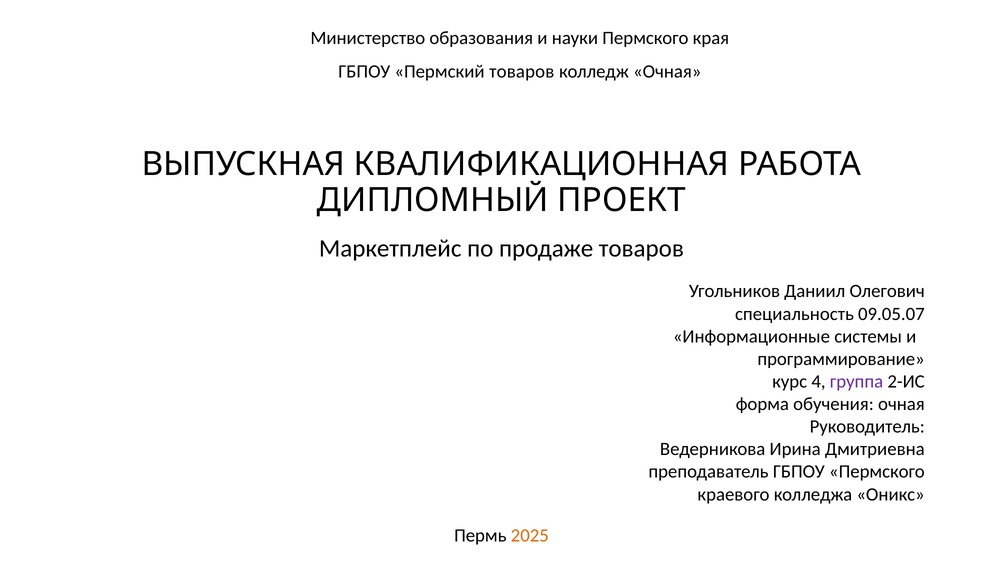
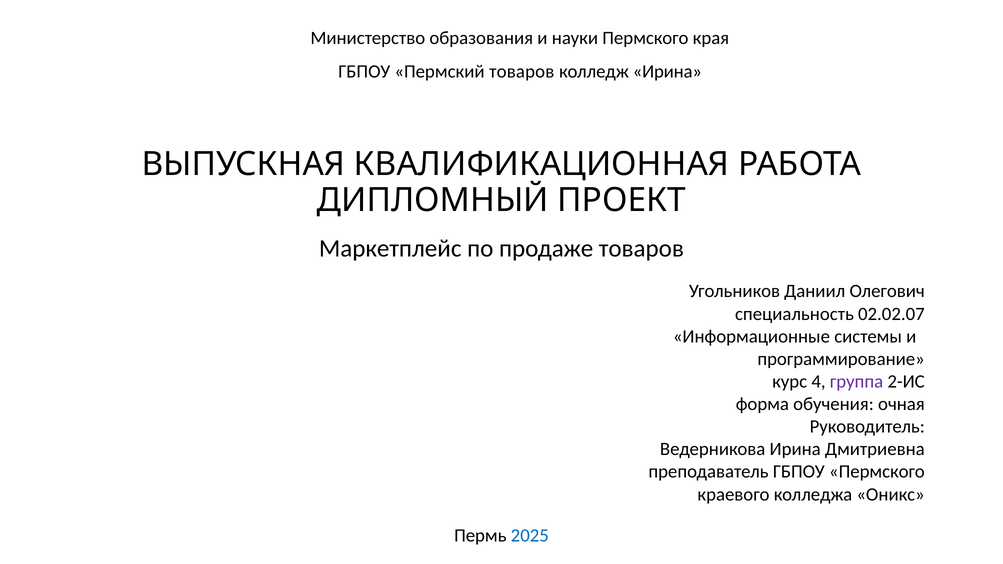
колледж Очная: Очная -> Ирина (667, 72)
09.05.07: 09.05.07 -> 02.02.07 (891, 314)
2025 colour: orange -> blue (530, 536)
